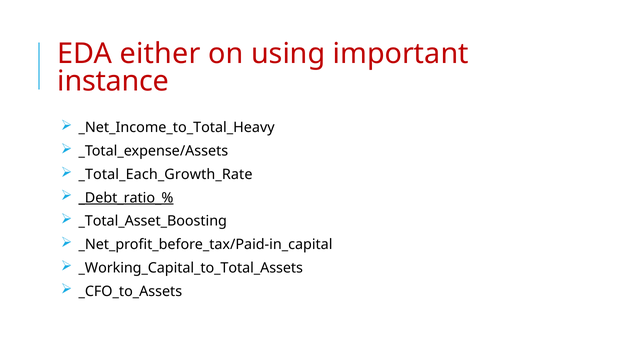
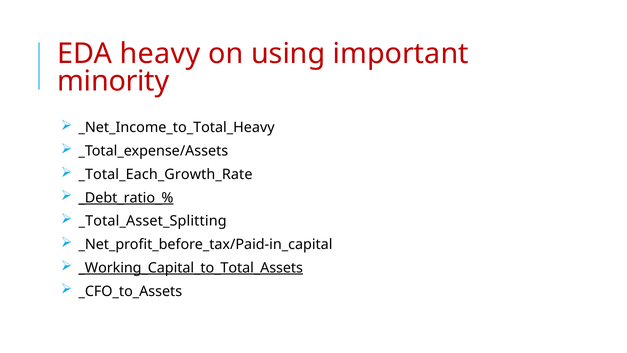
either: either -> heavy (160, 54)
instance: instance -> minority (113, 81)
_Total_Asset_Boosting: _Total_Asset_Boosting -> _Total_Asset_Splitting (153, 221)
_Working_Capital_to_Total_Assets underline: none -> present (191, 268)
